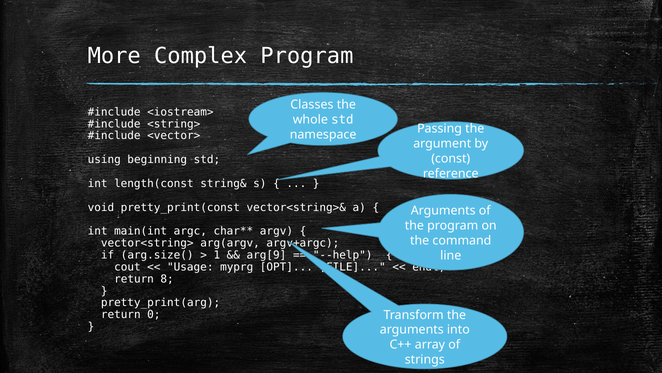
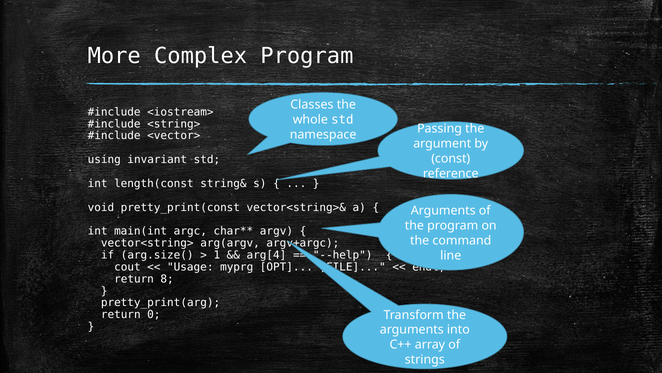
beginning: beginning -> invariant (157, 159)
arg[9: arg[9 -> arg[4 (266, 255)
